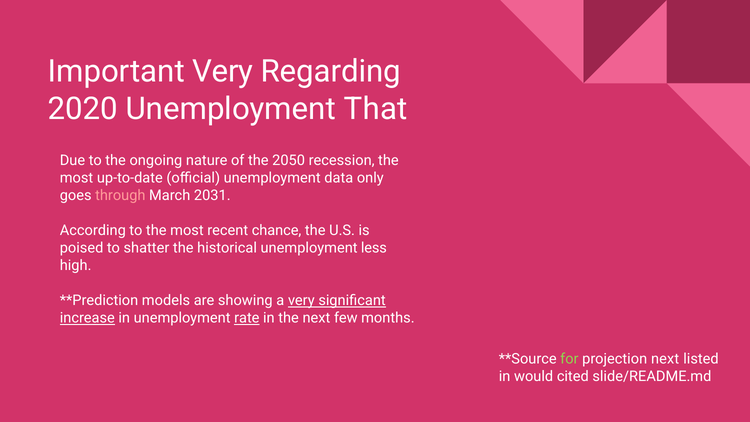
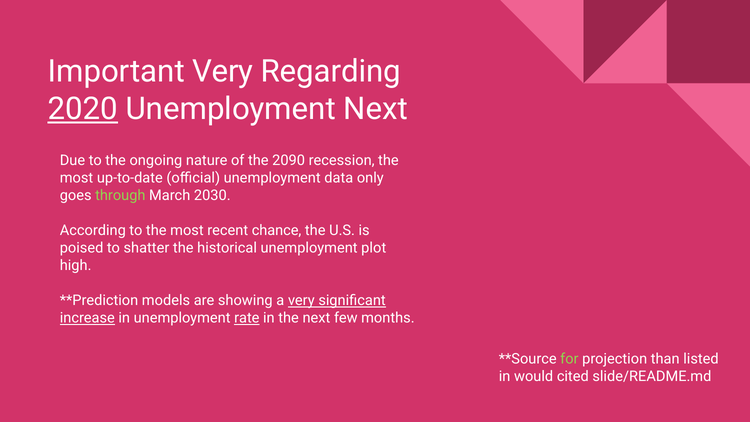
2020 underline: none -> present (83, 109)
Unemployment That: That -> Next (376, 109)
2050: 2050 -> 2090 (289, 160)
through colour: pink -> light green (120, 196)
2031: 2031 -> 2030 (212, 196)
less: less -> plot (374, 248)
projection next: next -> than (665, 359)
